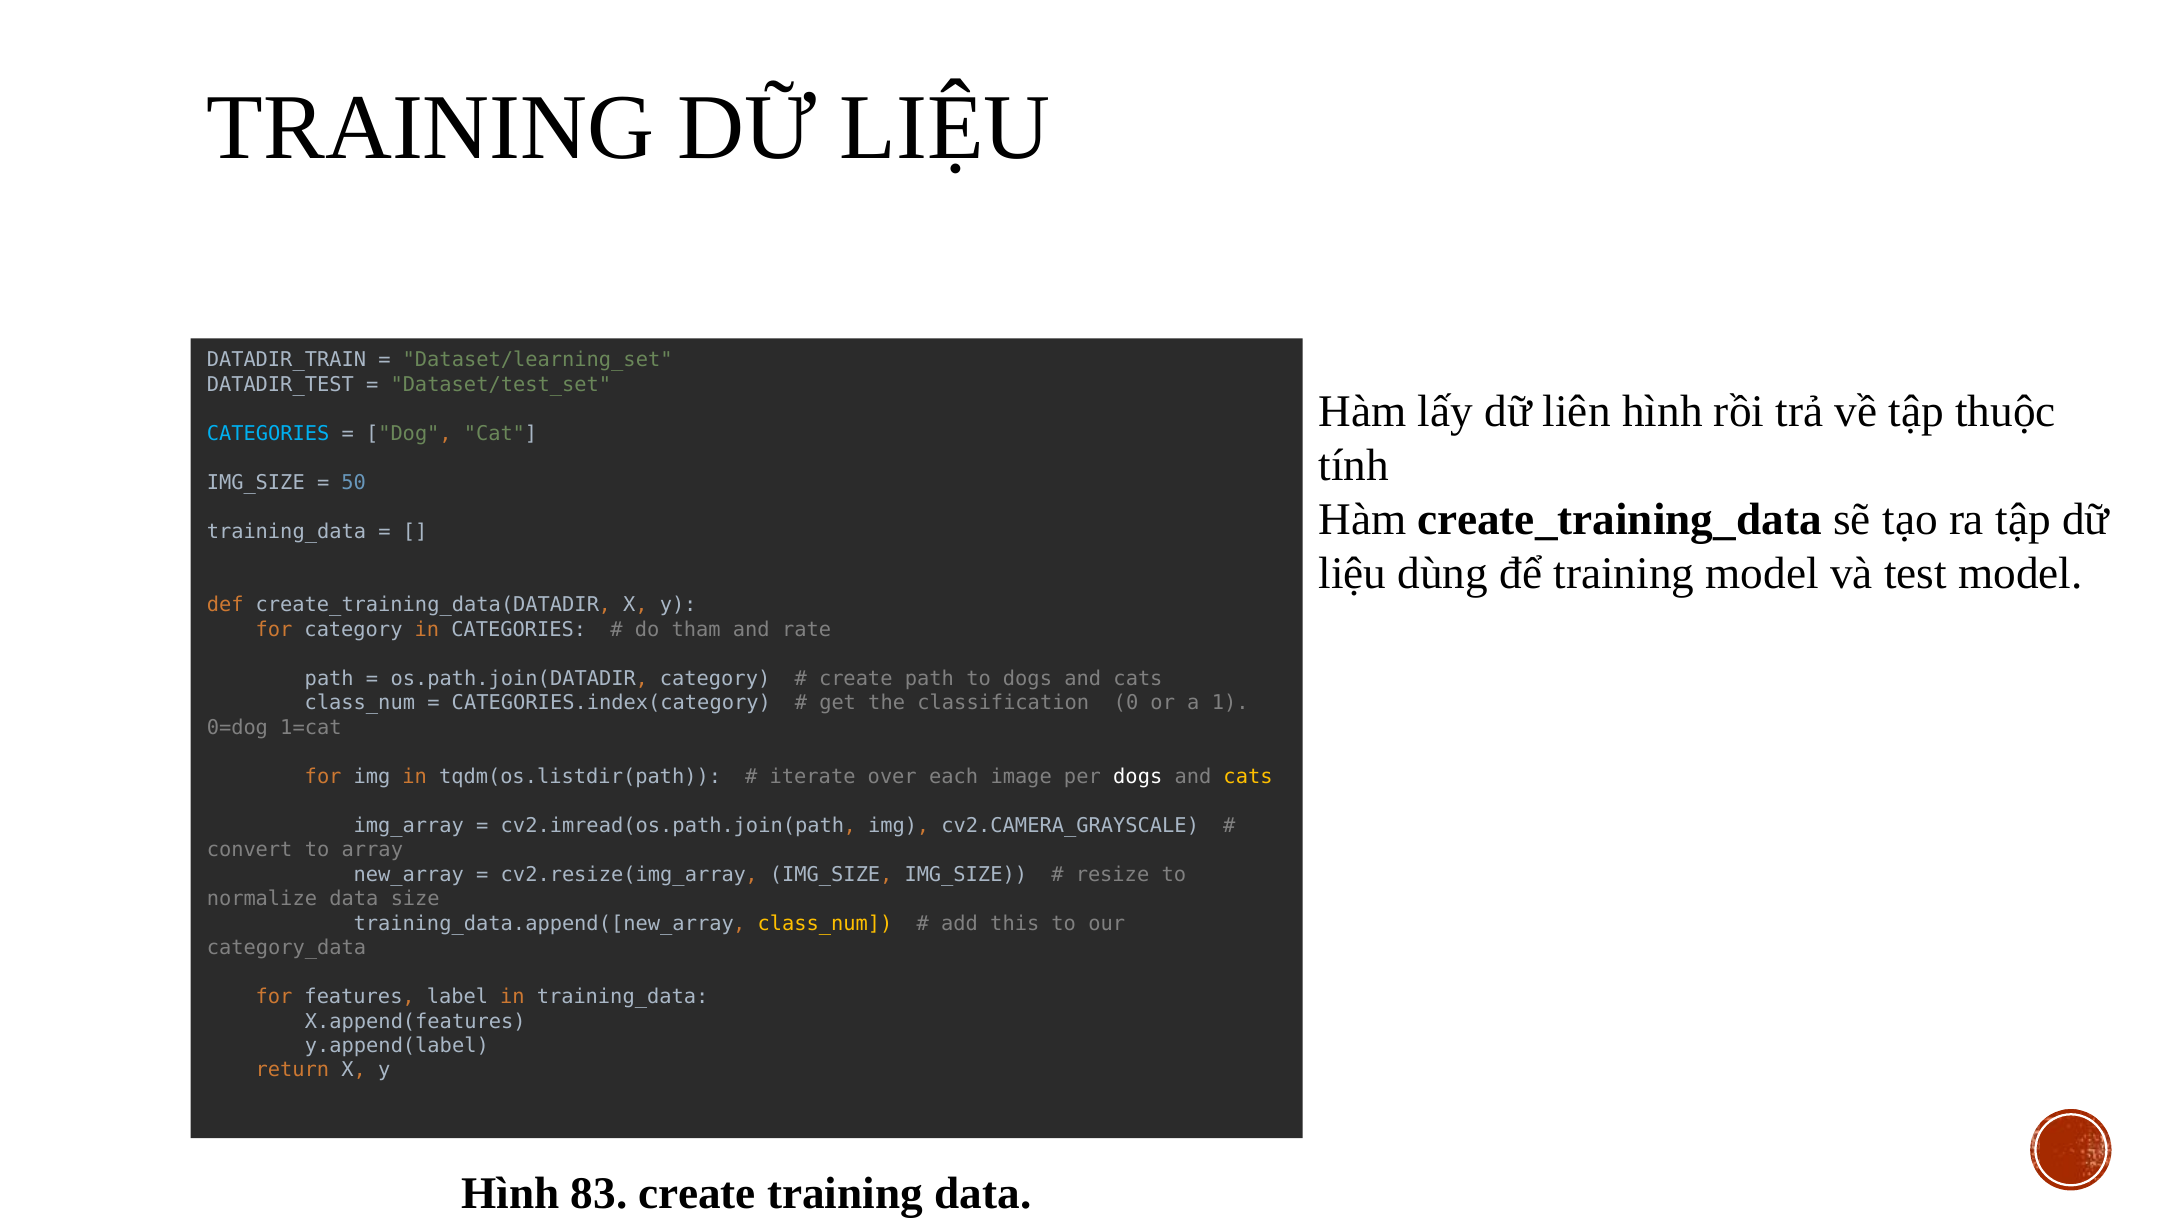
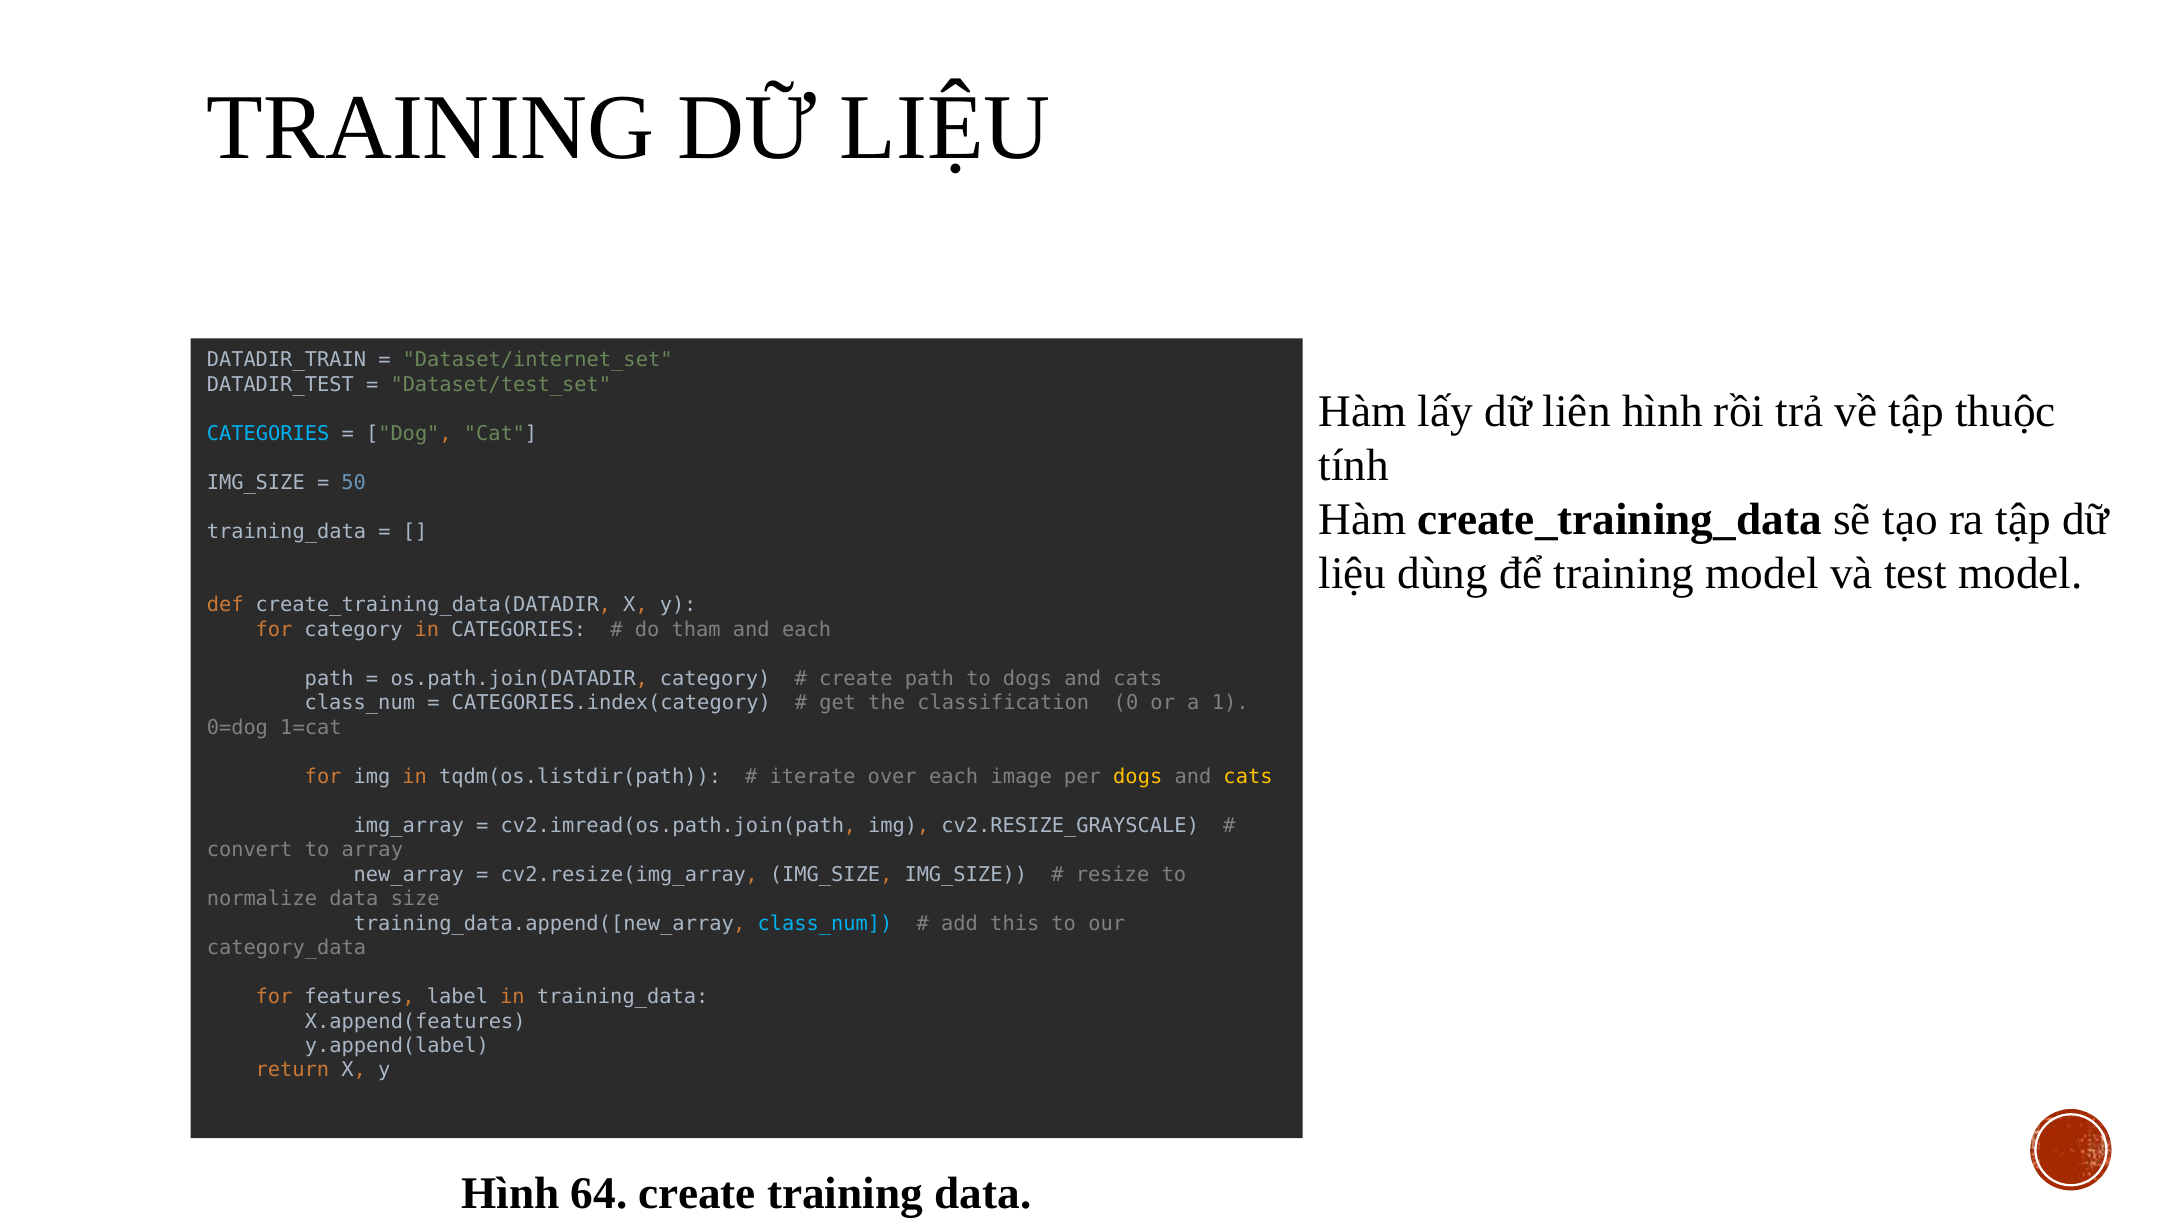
Dataset/learning_set: Dataset/learning_set -> Dataset/internet_set (538, 360)
and rate: rate -> each (807, 630)
dogs colour: white -> yellow (1138, 777)
cv2.CAMERA_GRAYSCALE: cv2.CAMERA_GRAYSCALE -> cv2.RESIZE_GRAYSCALE (1070, 826)
class_num colour: yellow -> light blue (825, 923)
83: 83 -> 64 (599, 1194)
